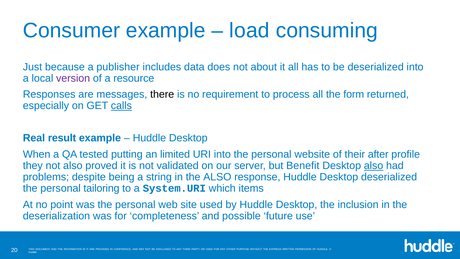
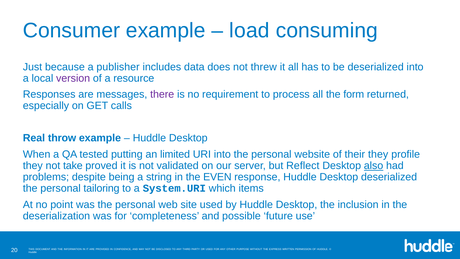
about: about -> threw (264, 67)
there colour: black -> purple (162, 94)
calls underline: present -> none (121, 106)
result: result -> throw (62, 138)
their after: after -> they (378, 154)
not also: also -> take (73, 166)
Benefit: Benefit -> Reflect (303, 166)
the ALSO: ALSO -> EVEN (217, 177)
